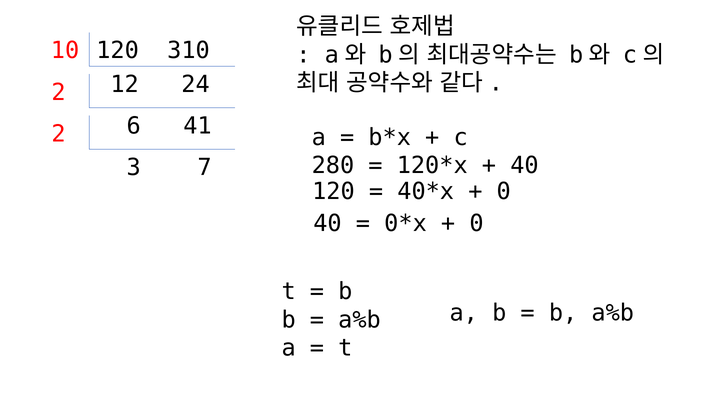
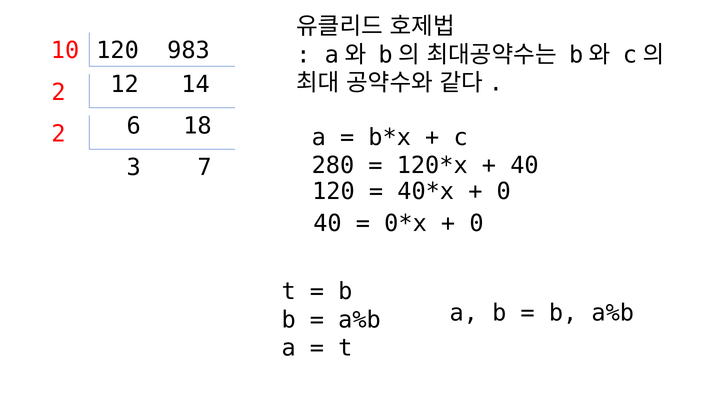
310: 310 -> 983 (188, 51)
24: 24 -> 14 (196, 85)
41: 41 -> 18 (197, 126)
